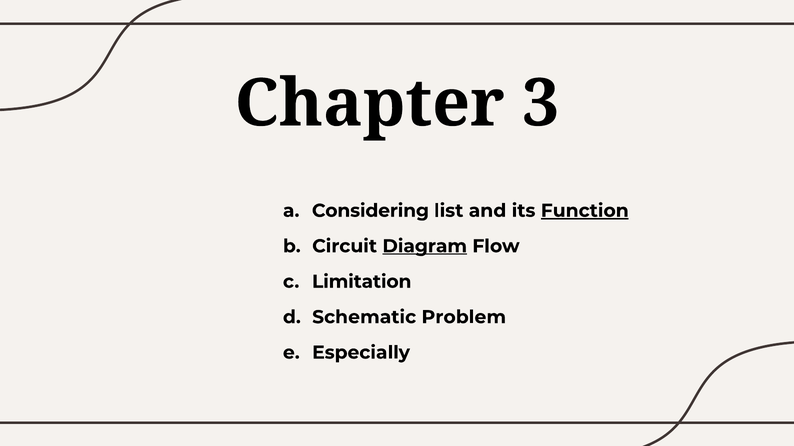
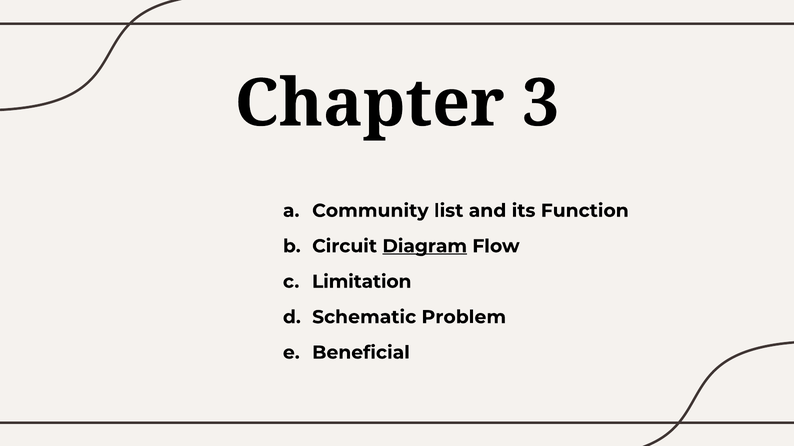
Considering: Considering -> Community (370, 211)
Function underline: present -> none (585, 211)
Especially: Especially -> Beneficial (361, 353)
